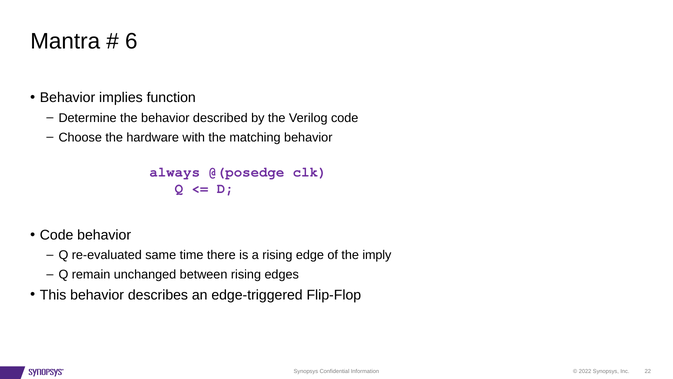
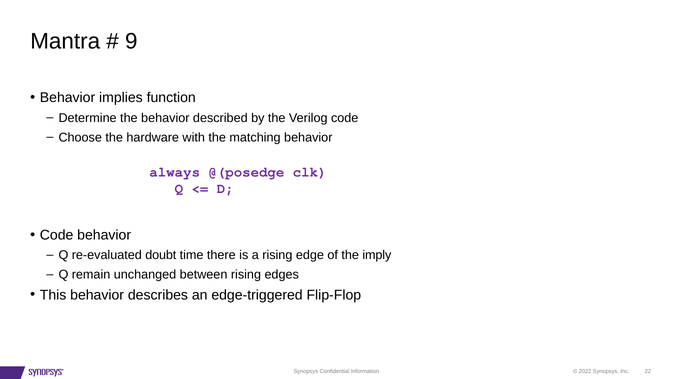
6: 6 -> 9 (131, 41)
same: same -> doubt (161, 255)
